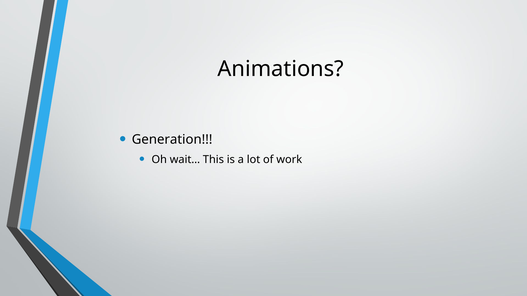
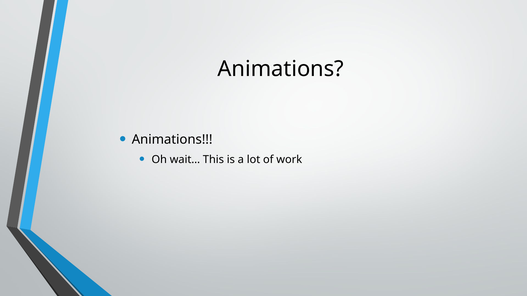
Generation: Generation -> Animations (172, 140)
